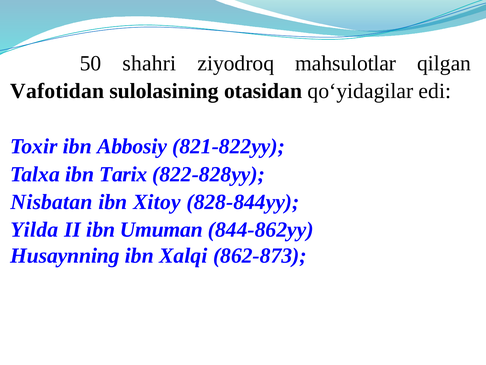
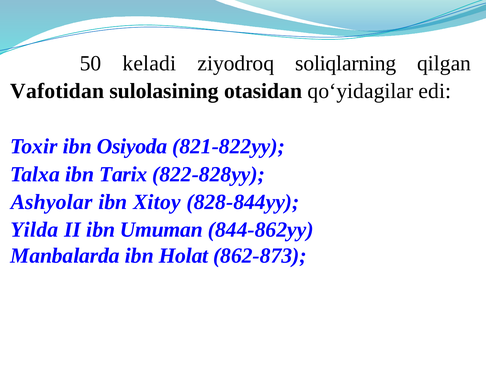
shahri: shahri -> keladi (149, 63)
mahsulotlar: mahsulotlar -> soliqlarning (346, 63)
Abbosiy: Abbosiy -> Osiyoda (132, 146)
Nisbatan: Nisbatan -> Ashyolar (52, 202)
Husaynning: Husaynning -> Manbalarda (65, 255)
Xalqi: Xalqi -> Holat (183, 255)
